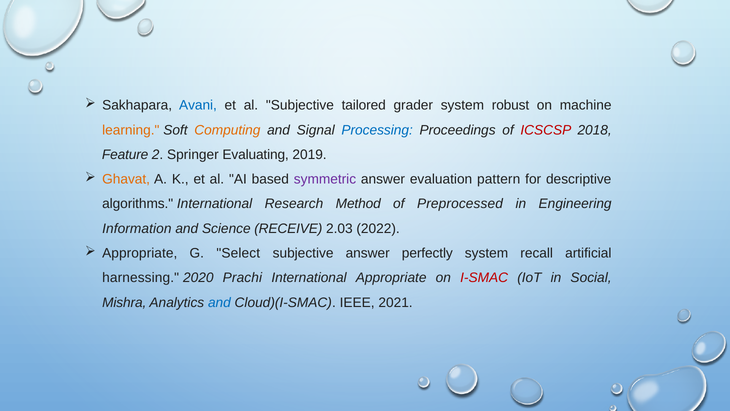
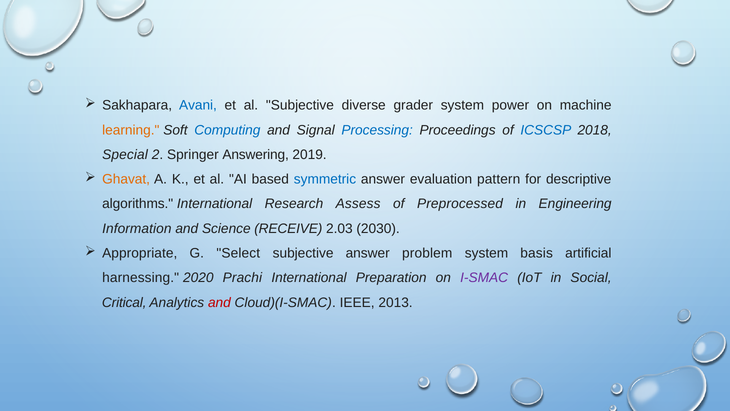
tailored: tailored -> diverse (364, 105)
robust: robust -> power (510, 105)
Computing colour: orange -> blue (227, 130)
ICSCSP colour: red -> blue (546, 130)
Feature: Feature -> Special (125, 155)
Evaluating: Evaluating -> Answering (256, 155)
symmetric colour: purple -> blue (325, 179)
Method: Method -> Assess (358, 204)
2022: 2022 -> 2030 (378, 228)
perfectly: perfectly -> problem (427, 253)
recall: recall -> basis (537, 253)
International Appropriate: Appropriate -> Preparation (391, 278)
I-SMAC colour: red -> purple (484, 278)
Mishra: Mishra -> Critical (124, 302)
and colour: blue -> red (219, 302)
2021: 2021 -> 2013 (396, 302)
